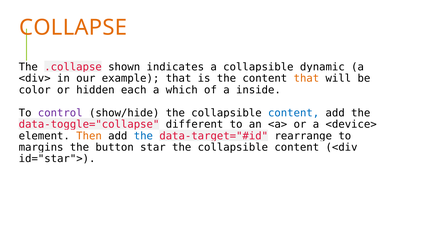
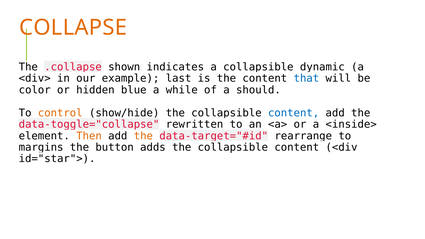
example that: that -> last (179, 79)
that colour: orange -> blue (306, 79)
each: each -> blue (134, 90)
which: which -> while (182, 90)
inside: inside -> should (258, 90)
control colour: purple -> orange (60, 113)
different: different -> rewritten (195, 124)
<device>: <device> -> <inside> (351, 124)
the colour: blue -> orange (143, 136)
star: star -> adds (153, 147)
